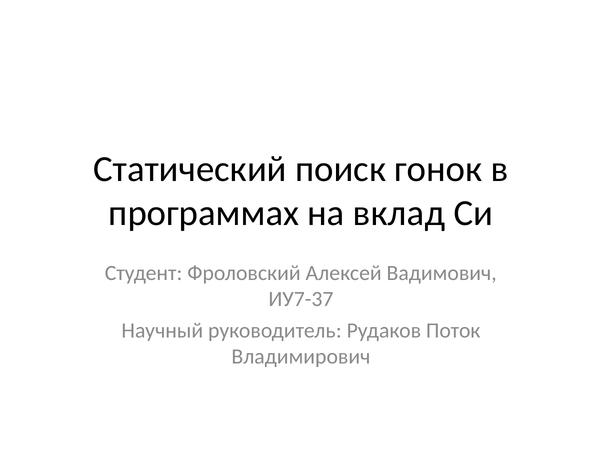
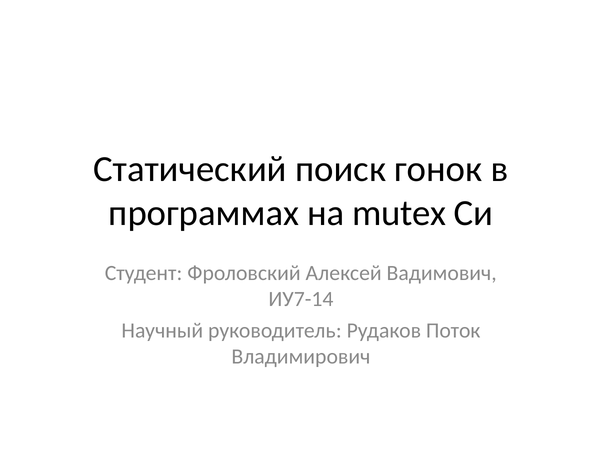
вклад: вклад -> mutex (399, 213)
ИУ7-37: ИУ7-37 -> ИУ7-14 (301, 299)
